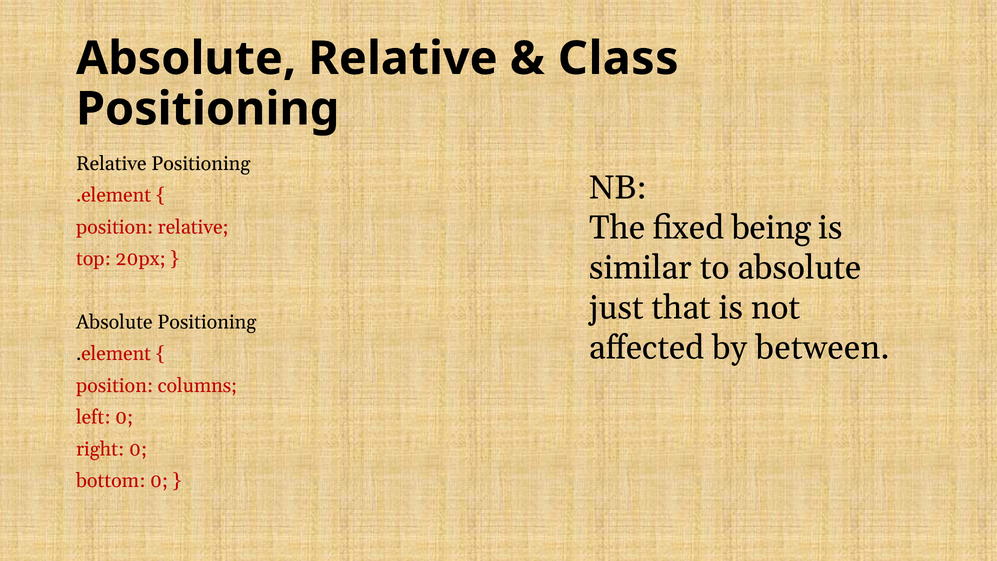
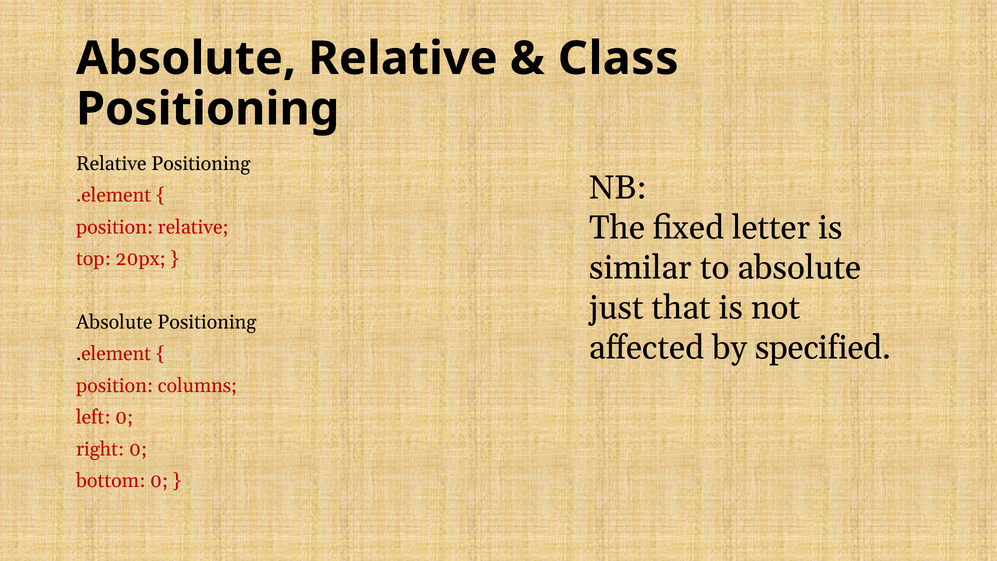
being: being -> letter (771, 228)
between: between -> specified (823, 348)
